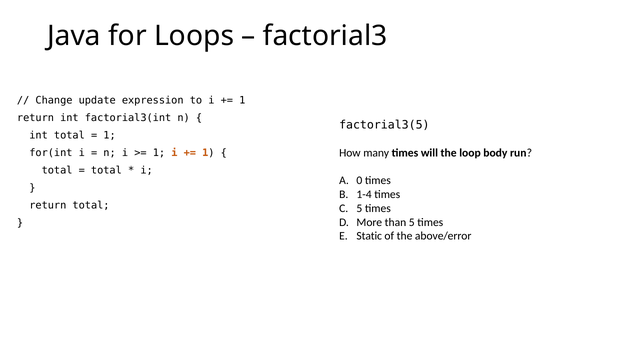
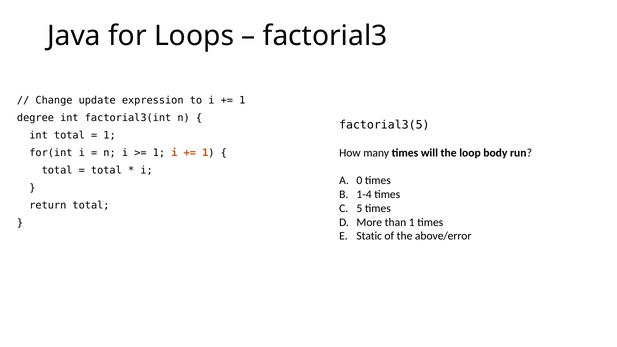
return: return -> degree (35, 118)
than 5: 5 -> 1 (412, 222)
